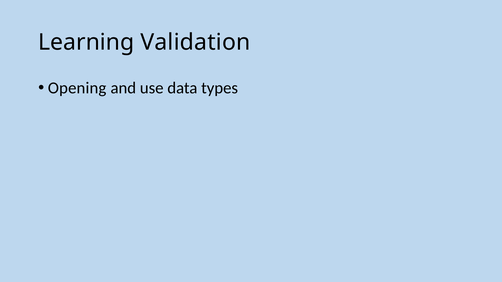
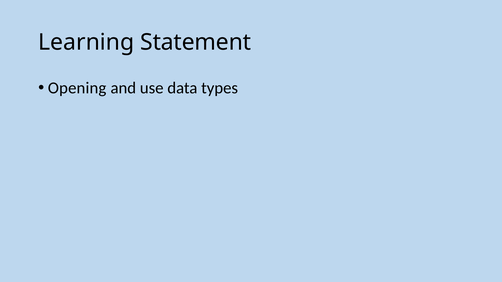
Validation: Validation -> Statement (196, 42)
